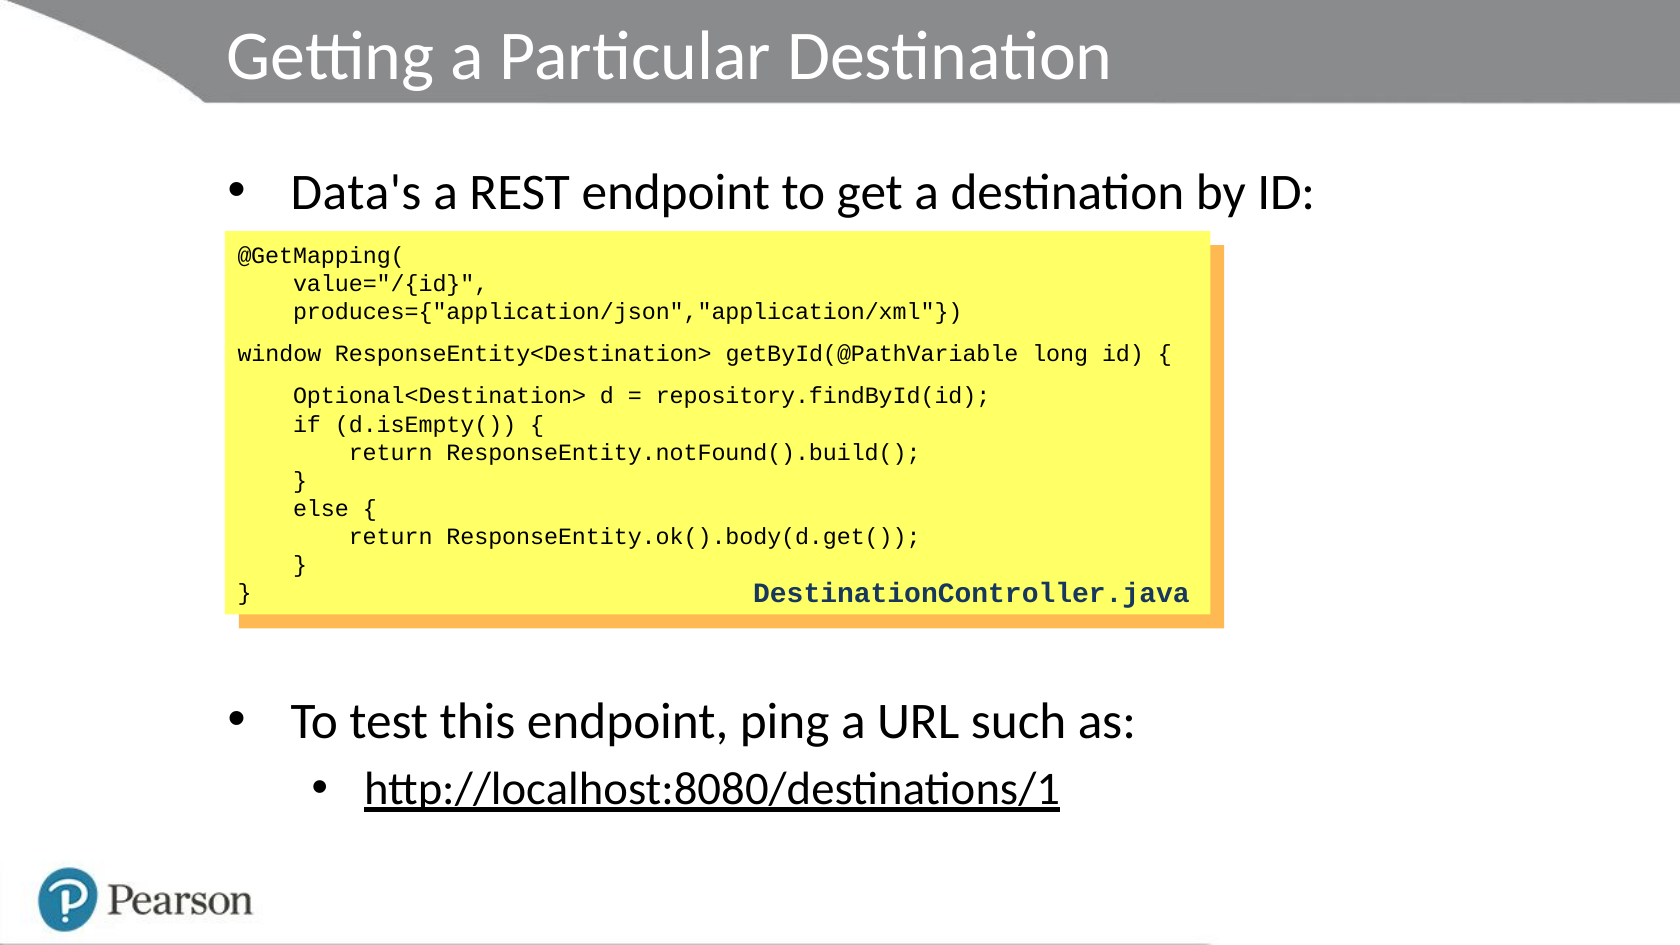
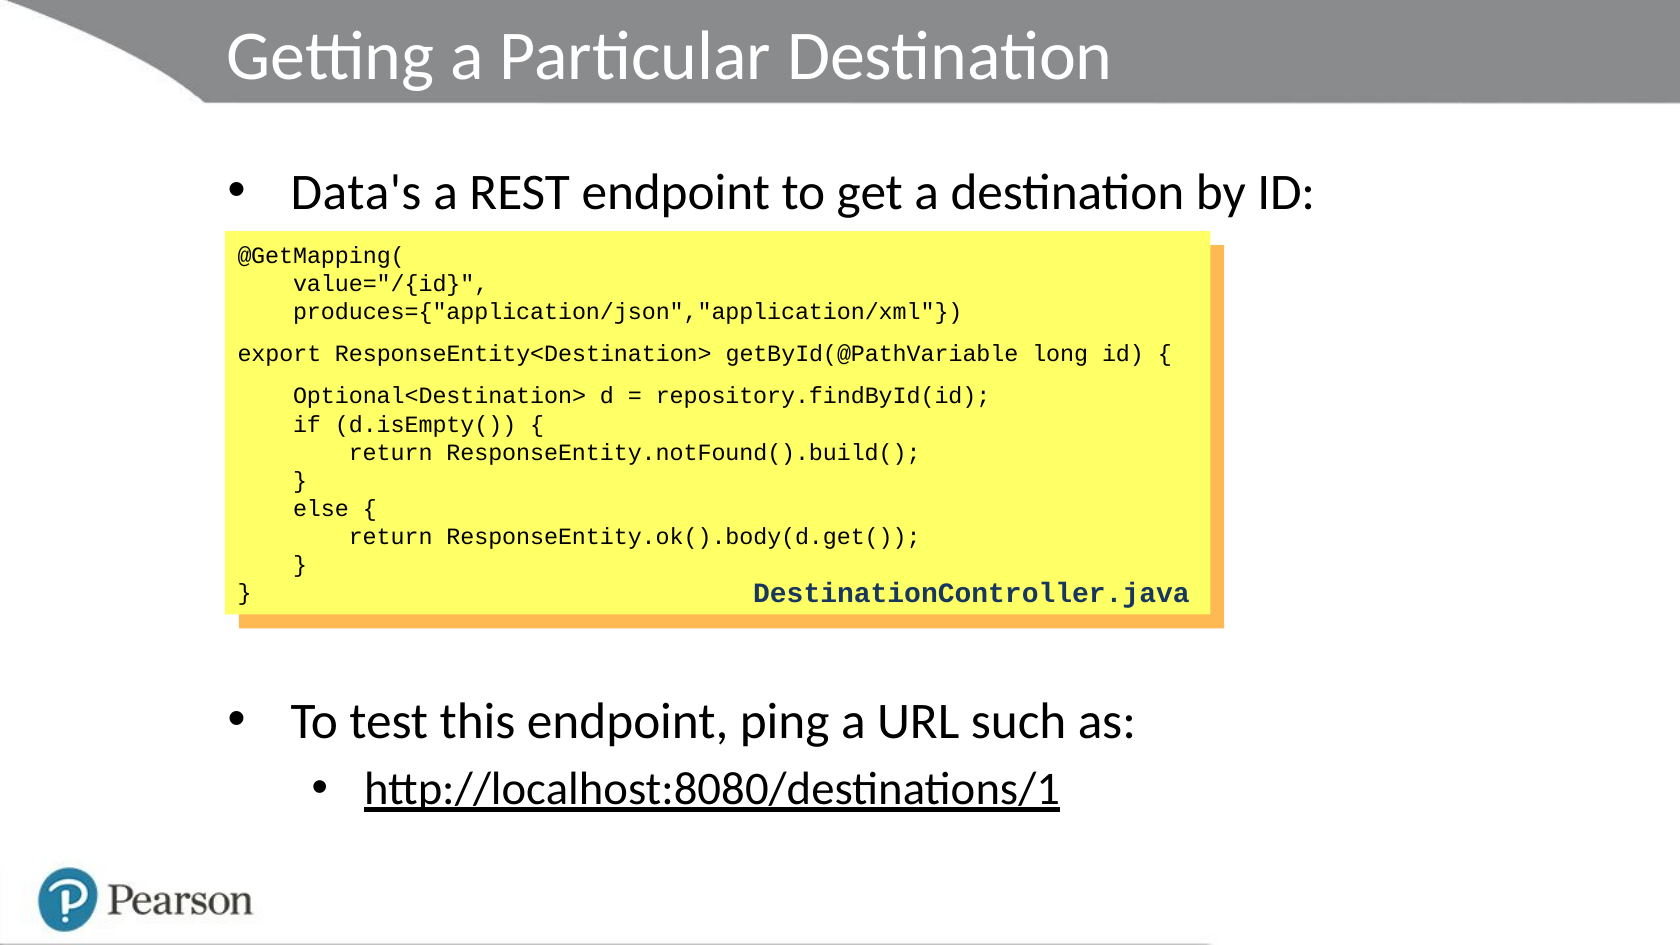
window: window -> export (279, 354)
